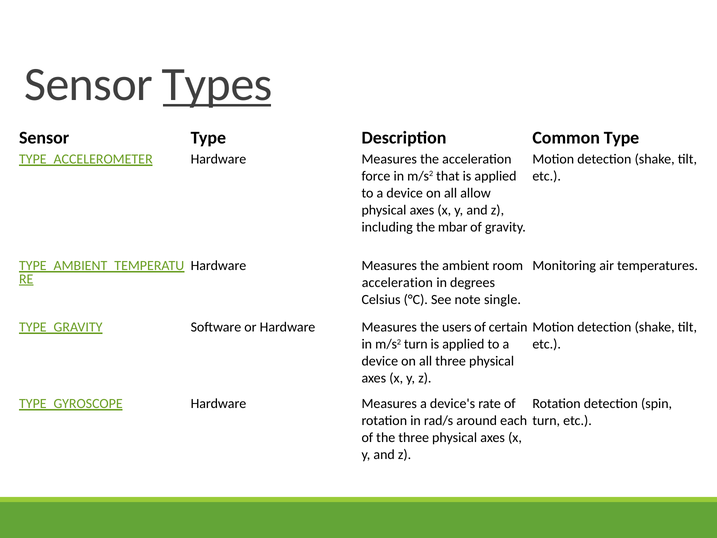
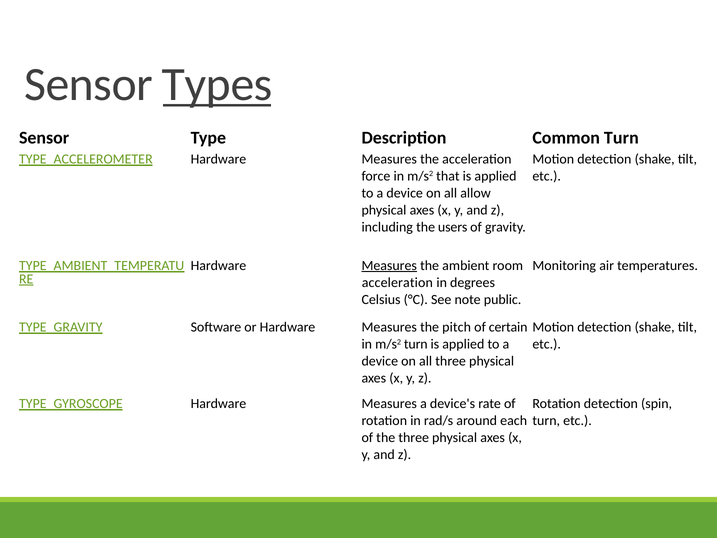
Common Type: Type -> Turn (621, 138)
mbar: mbar -> users (453, 227)
Measures underline: none -> present (389, 266)
single: single -> public (503, 299)
users: users -> pitch (457, 327)
